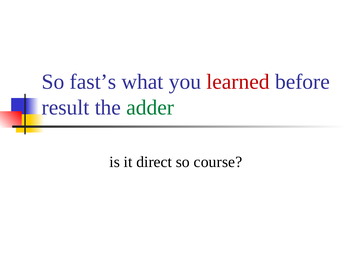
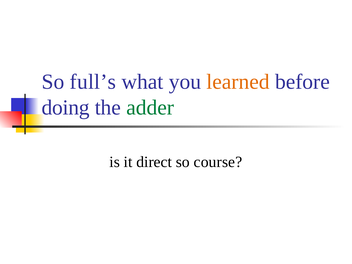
fast’s: fast’s -> full’s (93, 82)
learned colour: red -> orange (238, 82)
result: result -> doing (66, 108)
